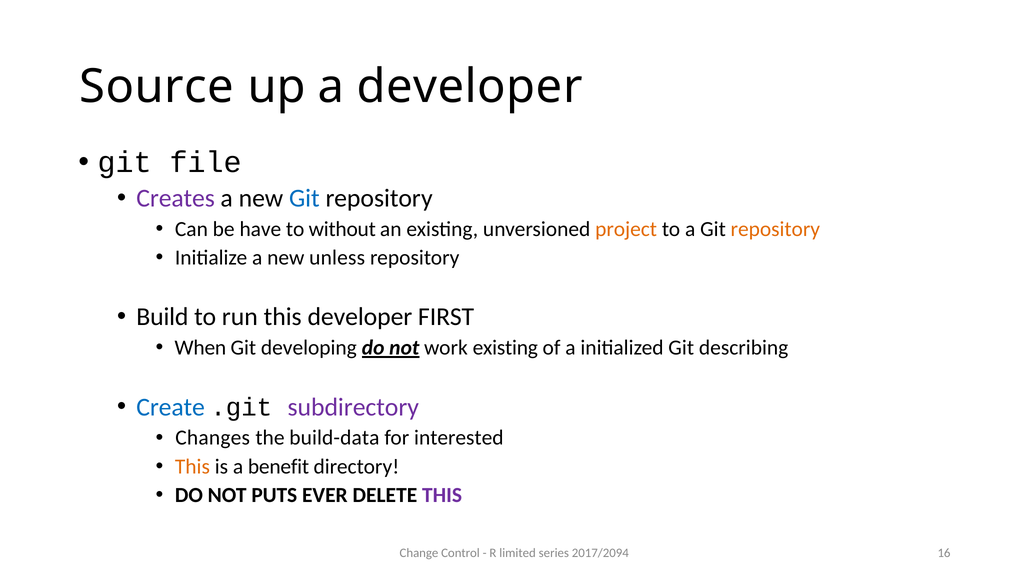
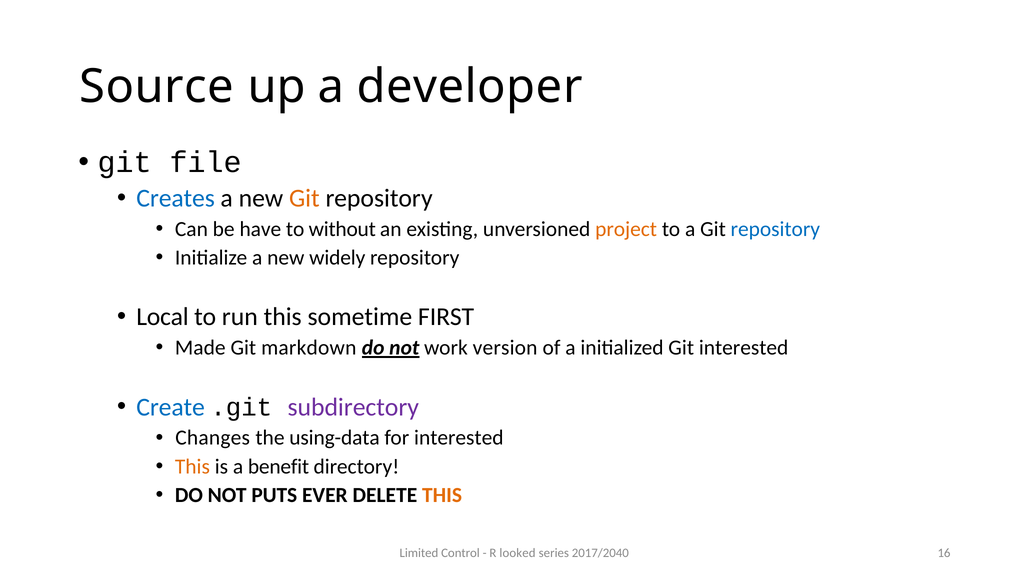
Creates colour: purple -> blue (176, 198)
Git colour: blue -> orange (304, 198)
repository colour: orange -> blue (775, 229)
unless: unless -> widely (337, 257)
Build: Build -> Local (162, 317)
this developer: developer -> sometime (360, 317)
When: When -> Made (200, 348)
developing: developing -> markdown (309, 348)
work existing: existing -> version (505, 348)
Git describing: describing -> interested (744, 348)
build-data: build-data -> using-data (335, 438)
THIS colour: purple -> orange (442, 495)
Change: Change -> Limited (419, 553)
limited: limited -> looked (518, 553)
2017/2094: 2017/2094 -> 2017/2040 (600, 553)
